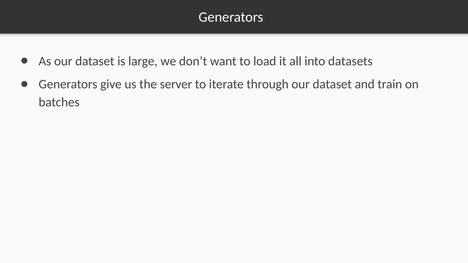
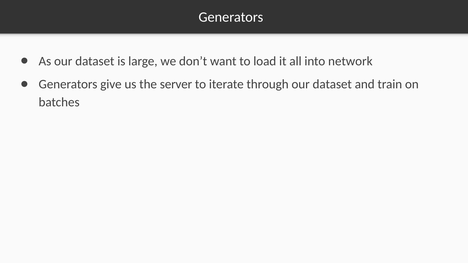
datasets: datasets -> network (350, 61)
